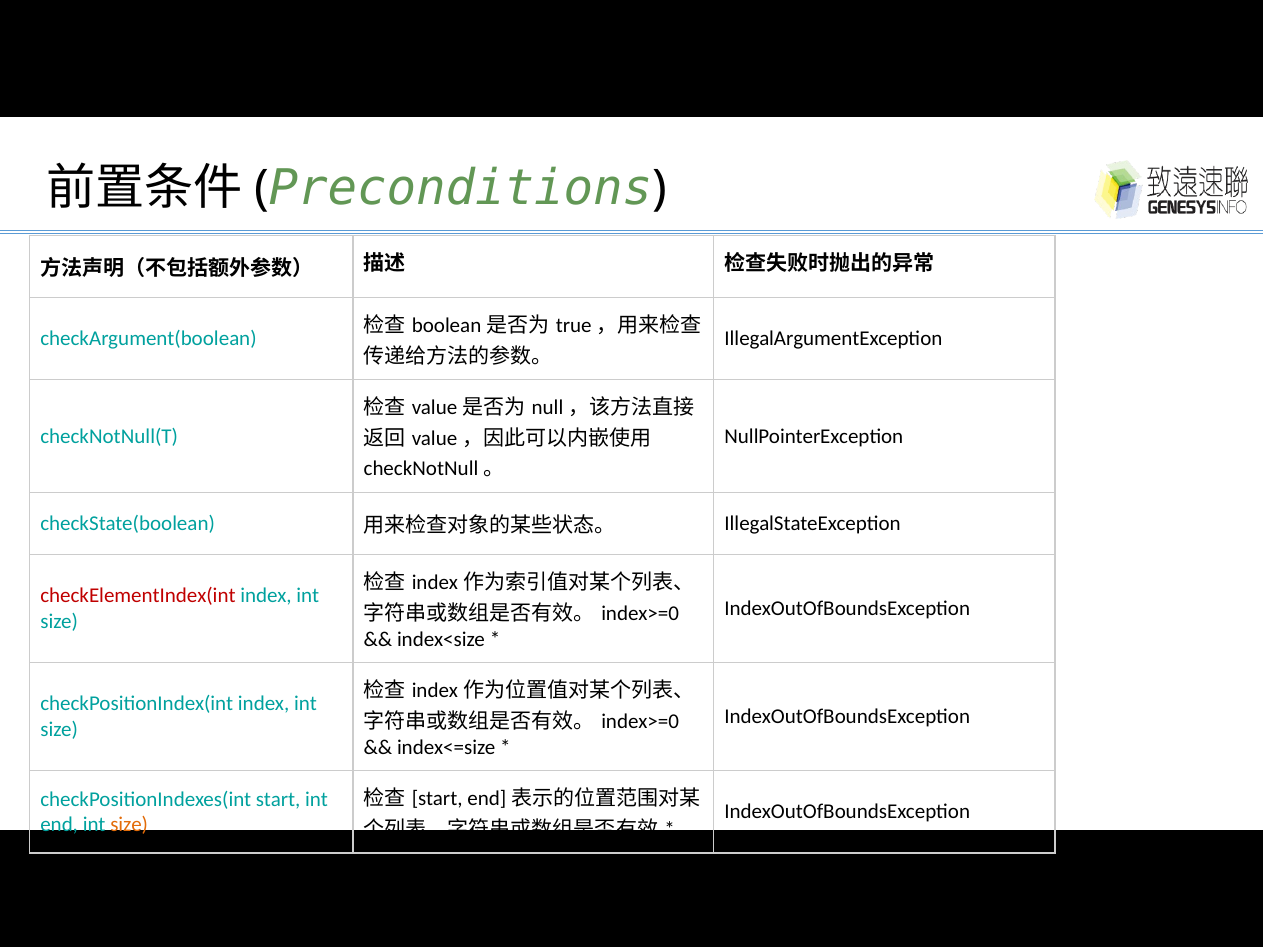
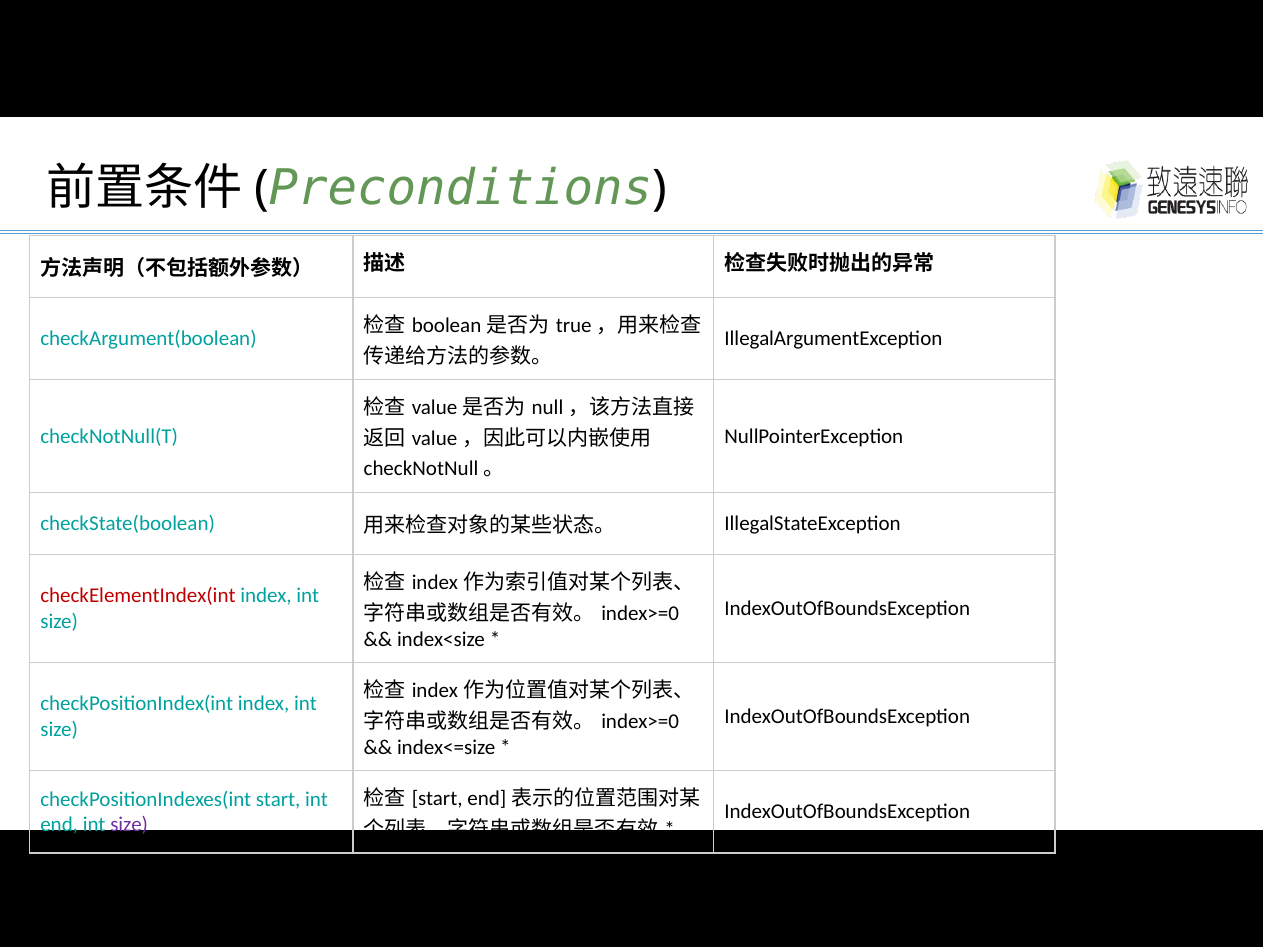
size colour: orange -> purple (129, 825)
